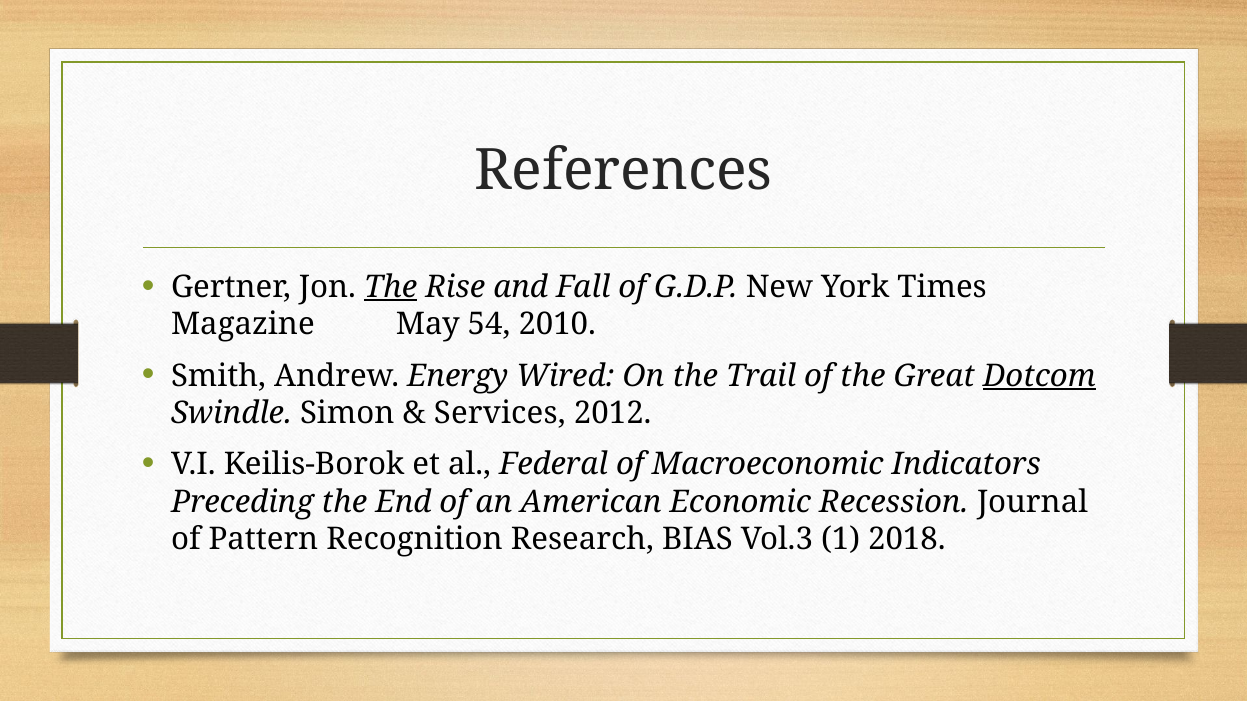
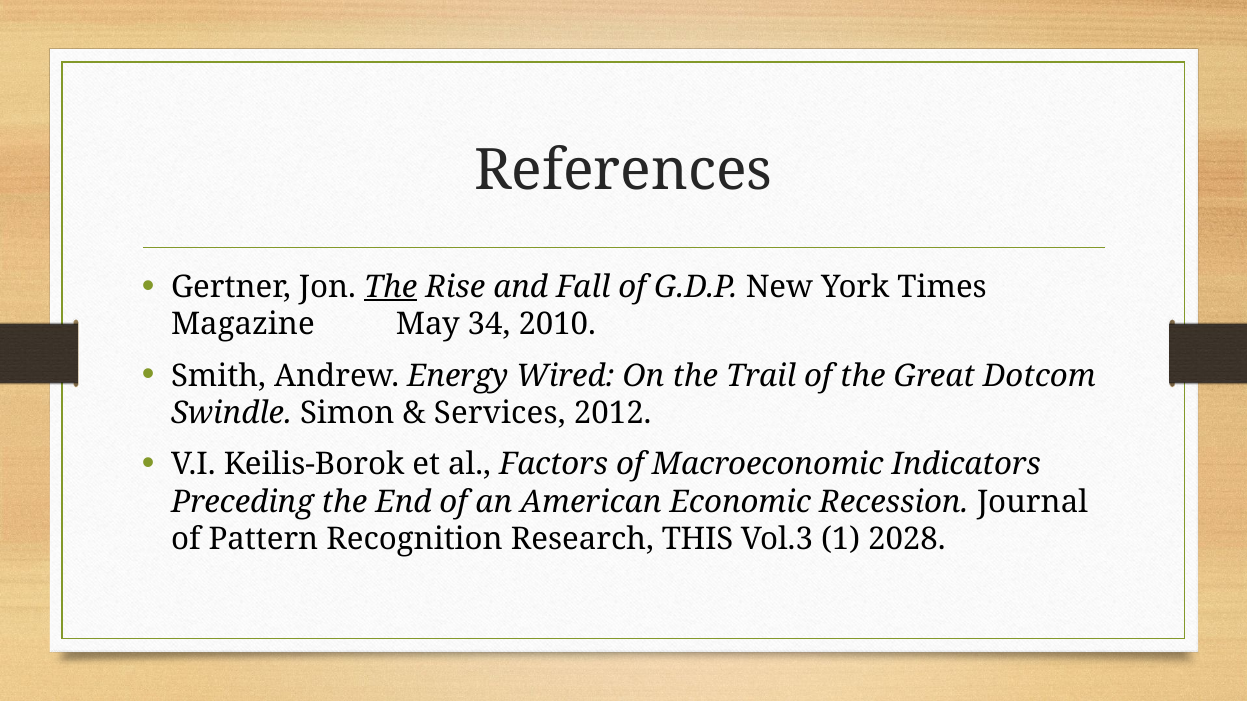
54: 54 -> 34 (489, 325)
Dotcom underline: present -> none (1039, 376)
Federal: Federal -> Factors (554, 465)
BIAS: BIAS -> THIS (698, 540)
2018: 2018 -> 2028 (907, 540)
